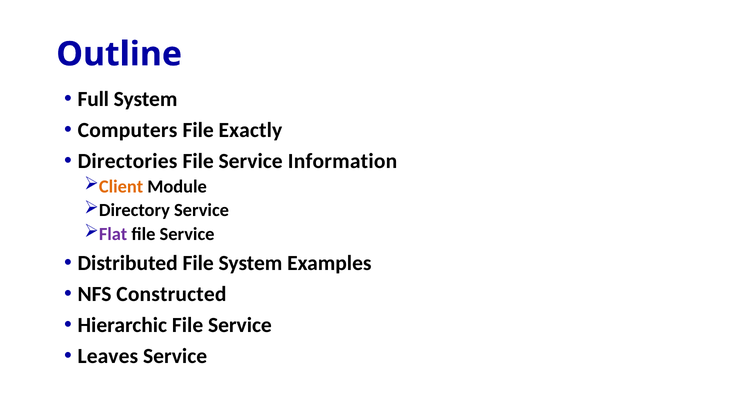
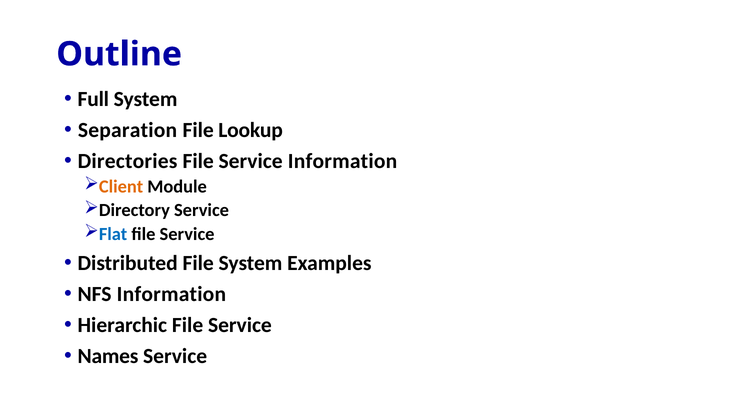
Computers: Computers -> Separation (128, 130)
Exactly: Exactly -> Lookup (251, 130)
Flat colour: purple -> blue (113, 234)
NFS Constructed: Constructed -> Information (171, 294)
Leaves: Leaves -> Names (108, 356)
